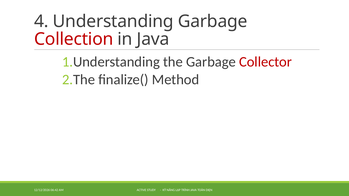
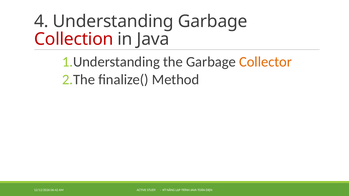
Collector colour: red -> orange (266, 62)
